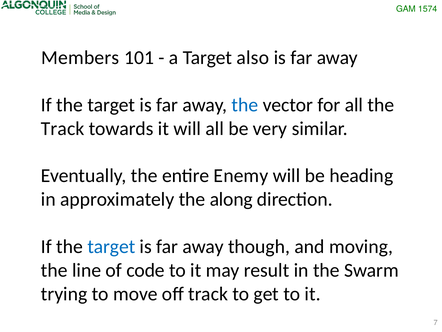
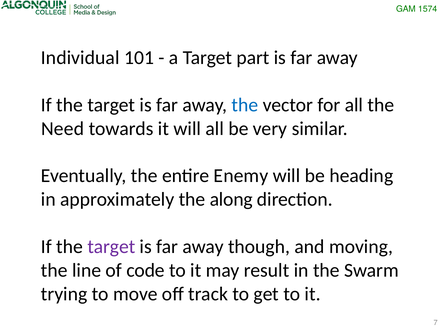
Members: Members -> Individual (80, 58)
also: also -> part (253, 58)
Track: Track -> Need (63, 128)
target colour: blue -> purple (111, 246)
